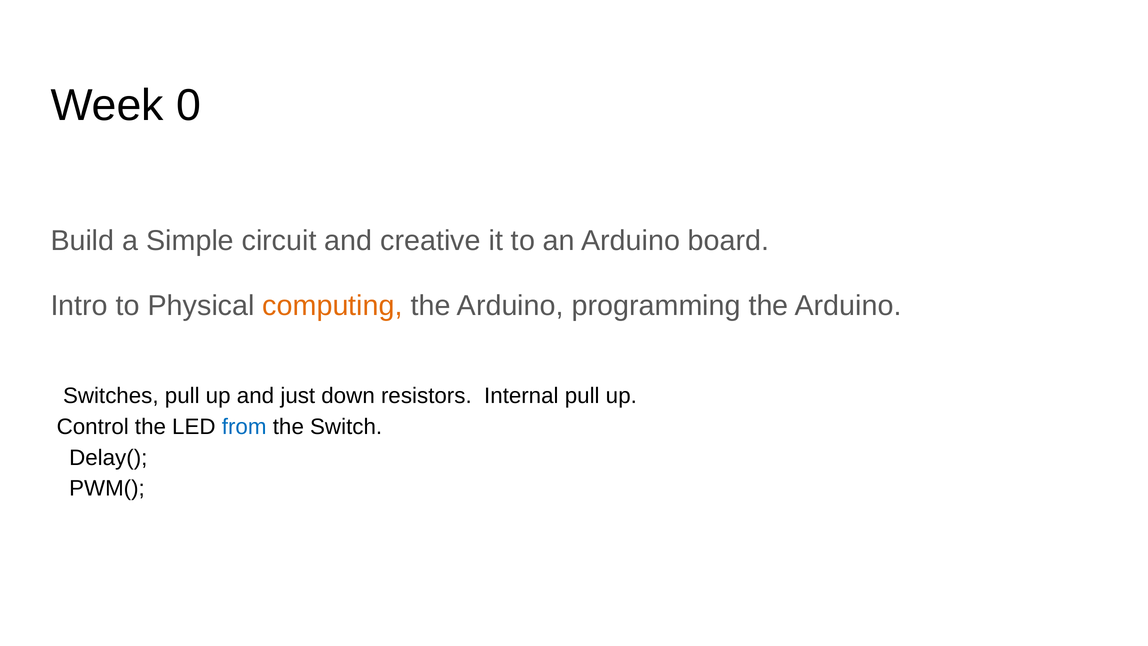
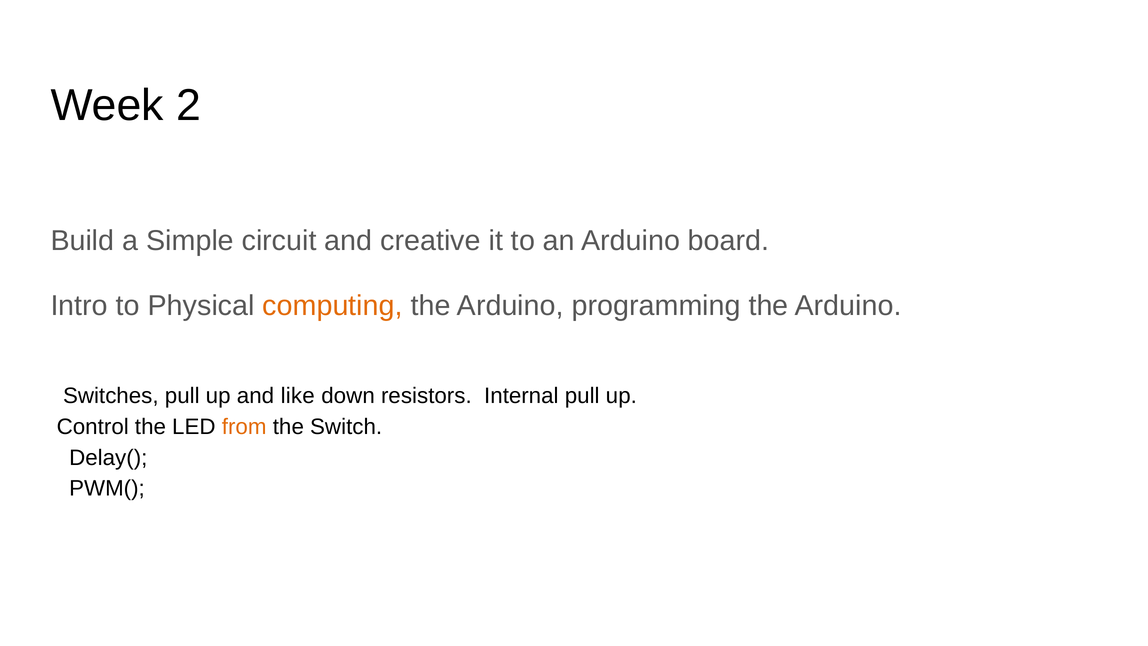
0: 0 -> 2 (188, 105)
just: just -> like (298, 396)
from colour: blue -> orange (244, 427)
